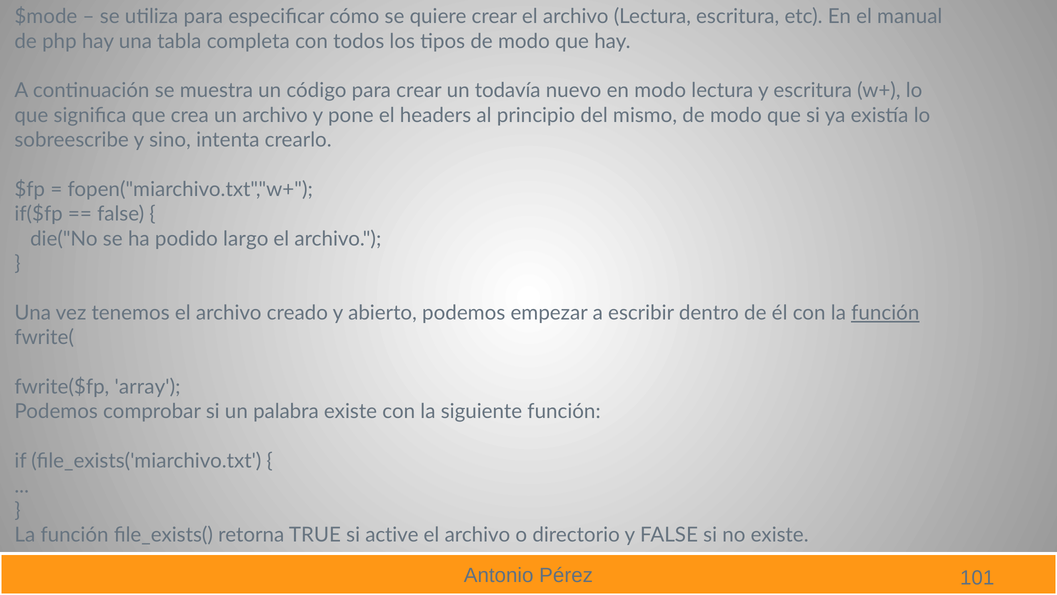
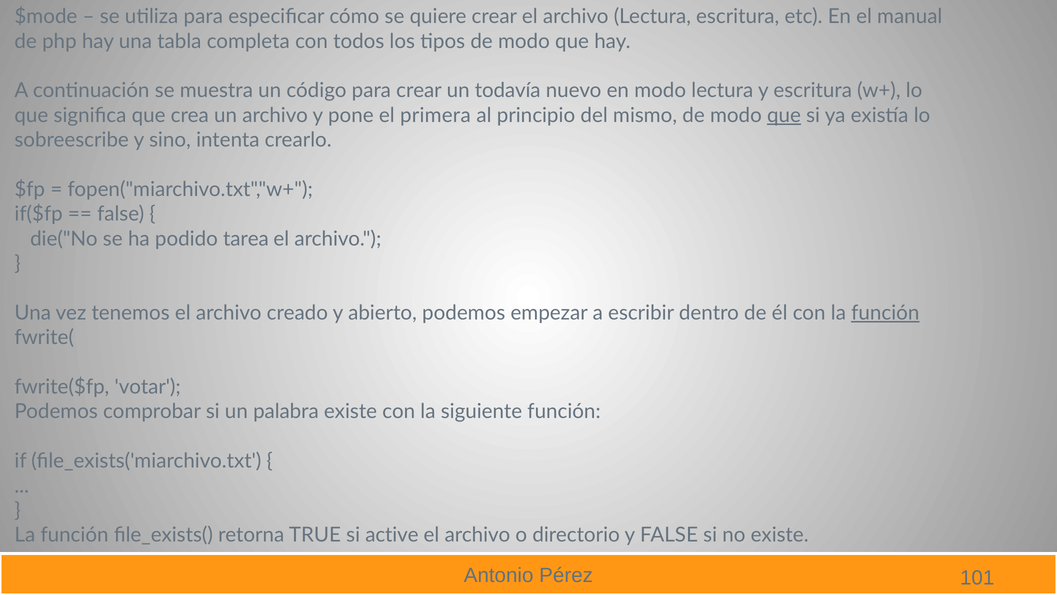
headers: headers -> primera (435, 115)
que underline: none -> present (784, 115)
largo: largo -> tarea (246, 239)
array: array -> votar (148, 387)
